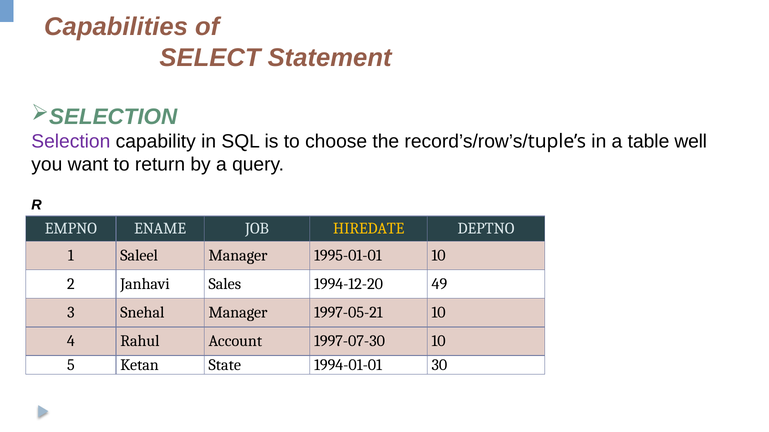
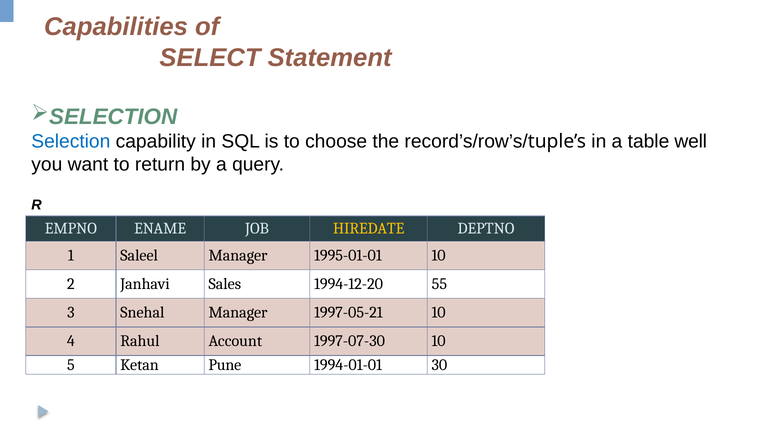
Selection colour: purple -> blue (71, 142)
49: 49 -> 55 (439, 284)
State: State -> Pune (225, 365)
